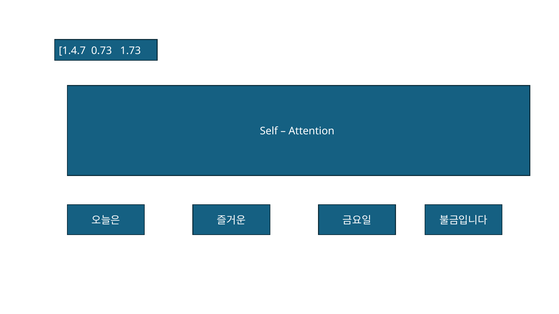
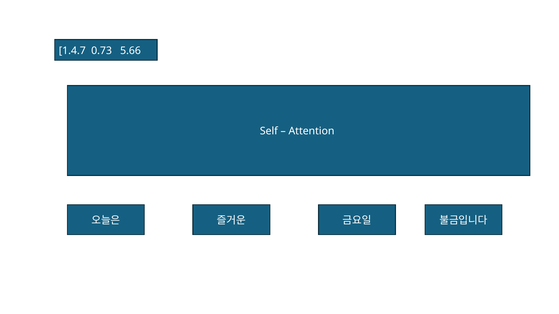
1.73: 1.73 -> 5.66 (131, 51)
